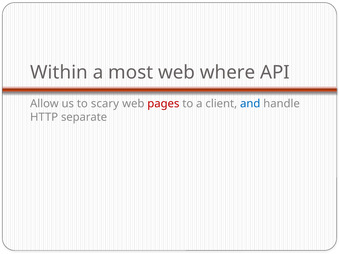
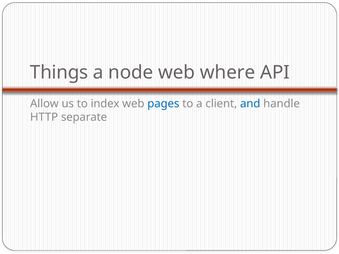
Within: Within -> Things (59, 72)
most: most -> node (131, 72)
scary: scary -> index (105, 104)
pages colour: red -> blue (163, 104)
